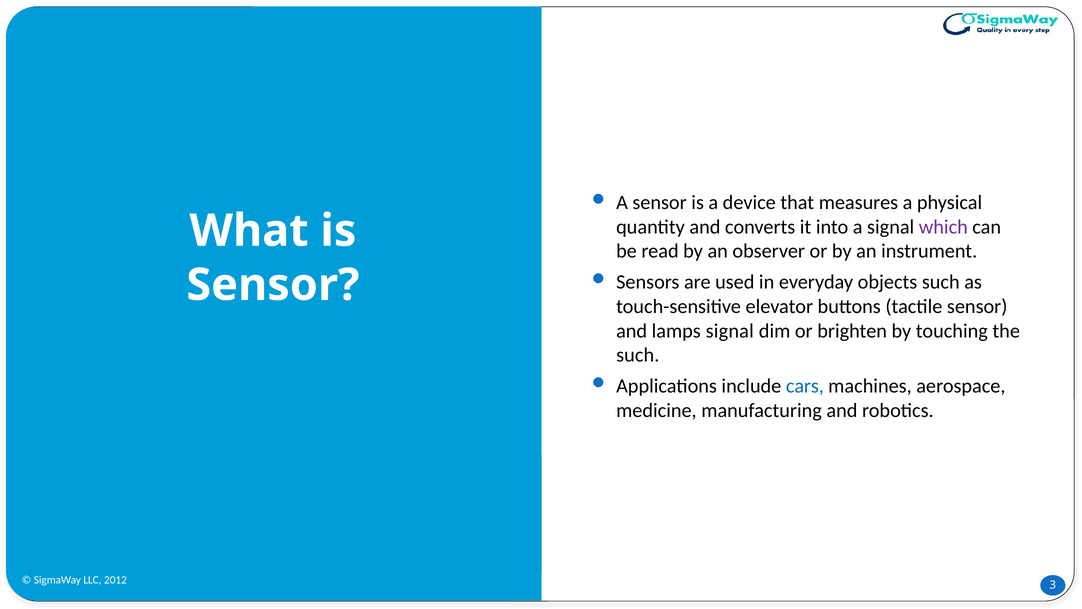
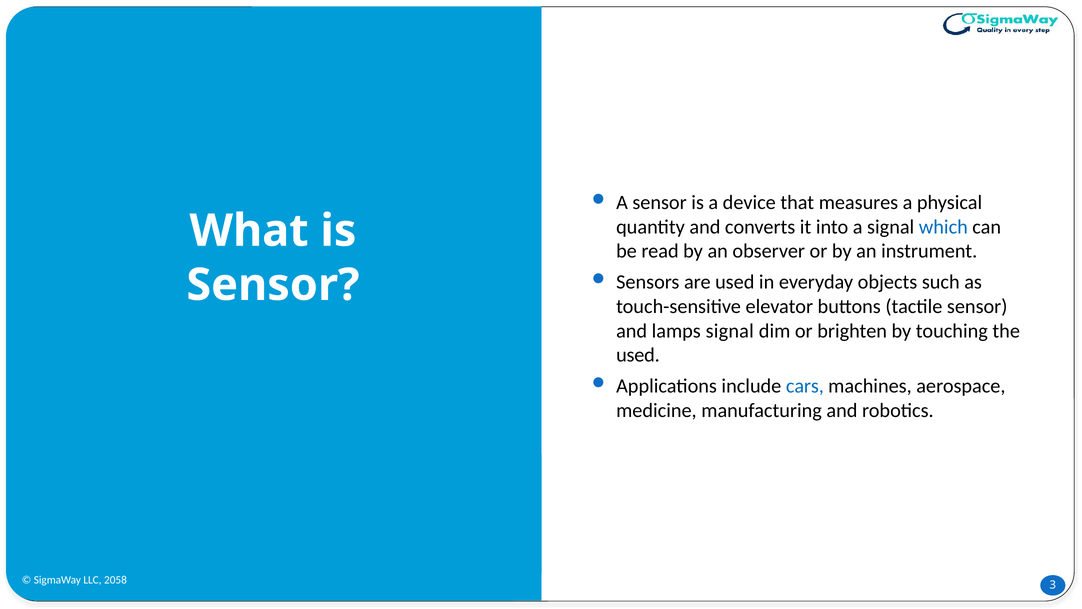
which colour: purple -> blue (943, 227)
such: such -> used (638, 355)
2012: 2012 -> 2058 (115, 580)
